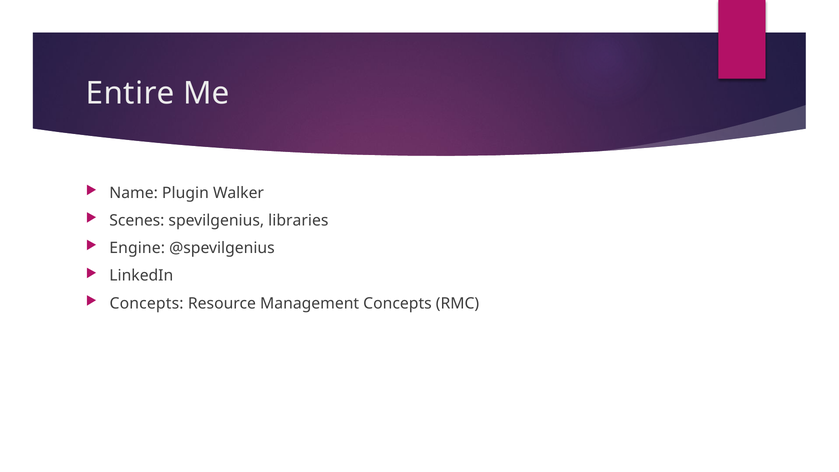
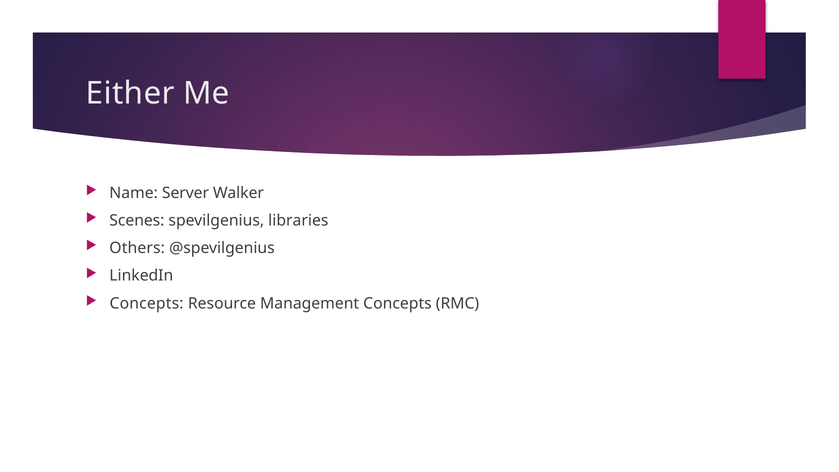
Entire: Entire -> Either (130, 94)
Plugin: Plugin -> Server (186, 193)
Engine: Engine -> Others (137, 248)
